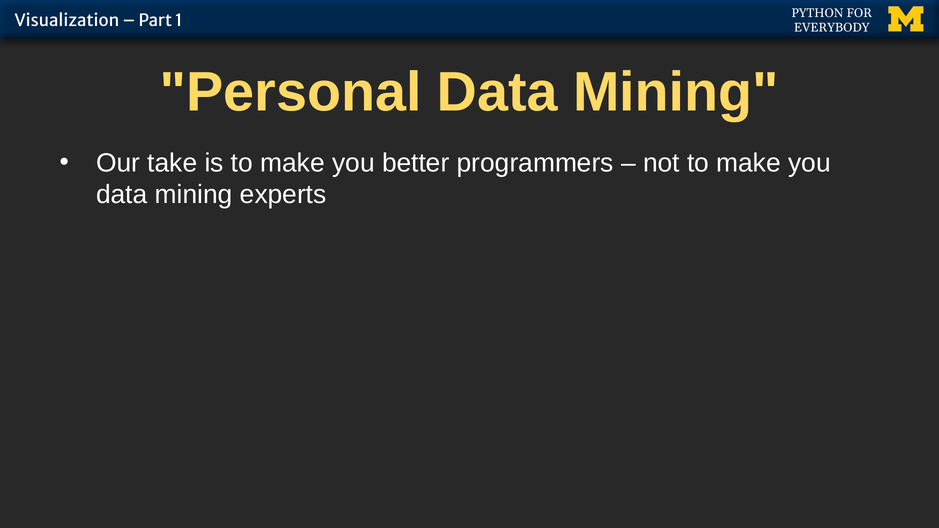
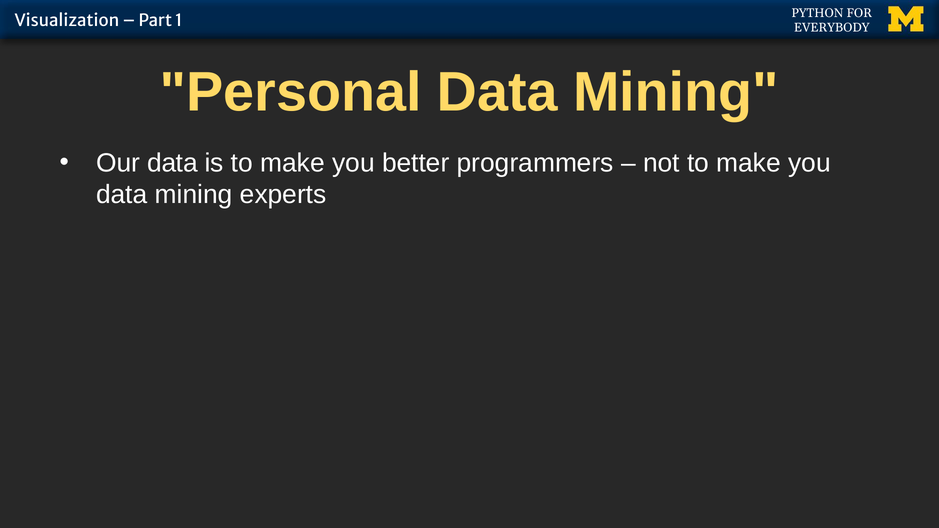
Our take: take -> data (172, 163)
